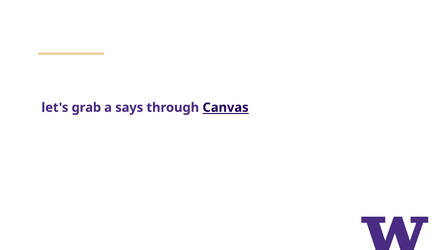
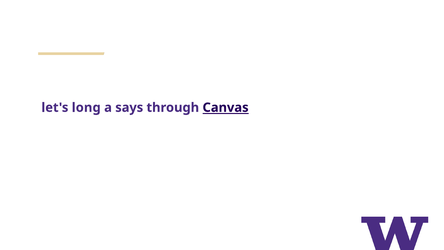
grab: grab -> long (86, 107)
